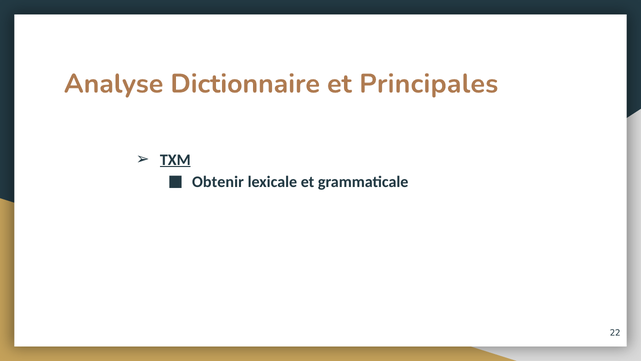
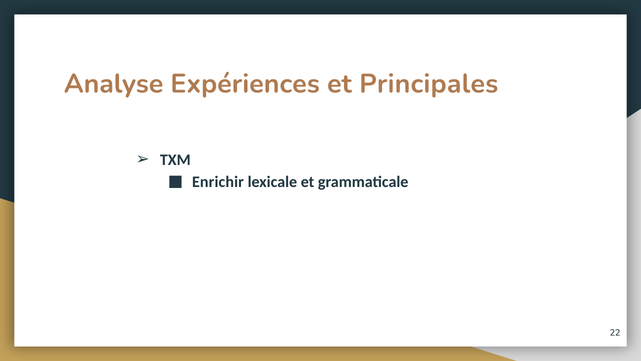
Dictionnaire: Dictionnaire -> Expériences (245, 84)
TXM underline: present -> none (175, 160)
Obtenir: Obtenir -> Enrichir (218, 182)
